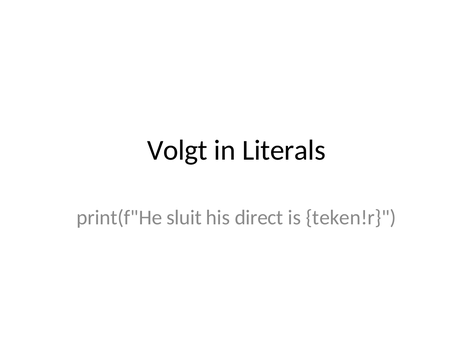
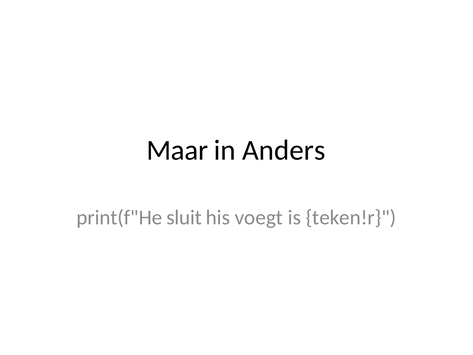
Volgt: Volgt -> Maar (177, 150)
Literals: Literals -> Anders (284, 150)
direct: direct -> voegt (259, 217)
